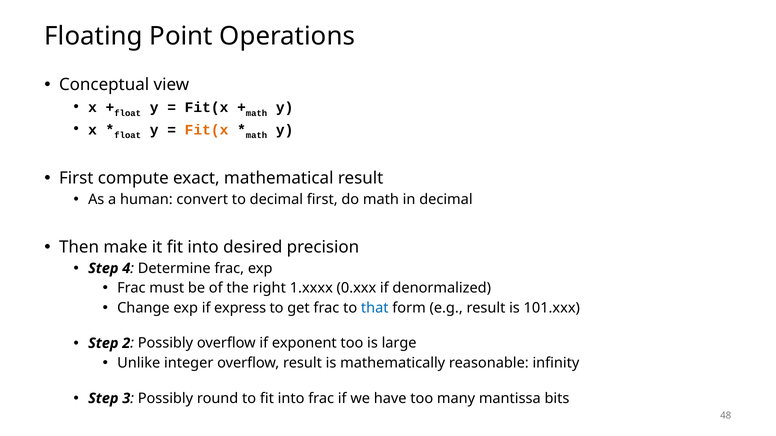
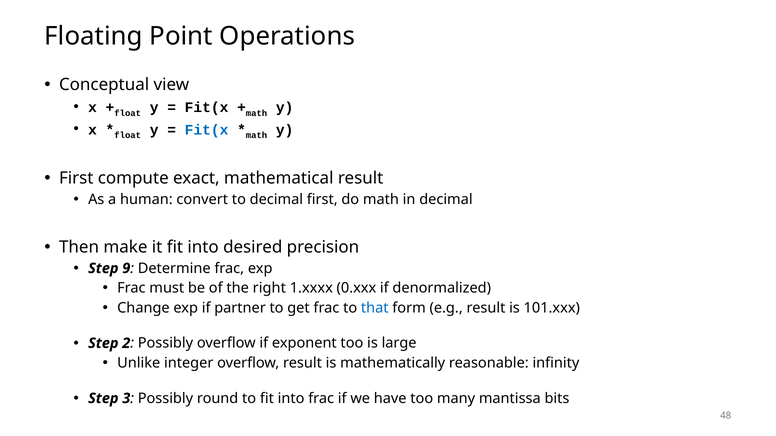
Fit(x colour: orange -> blue (207, 130)
4: 4 -> 9 (126, 269)
express: express -> partner (240, 308)
